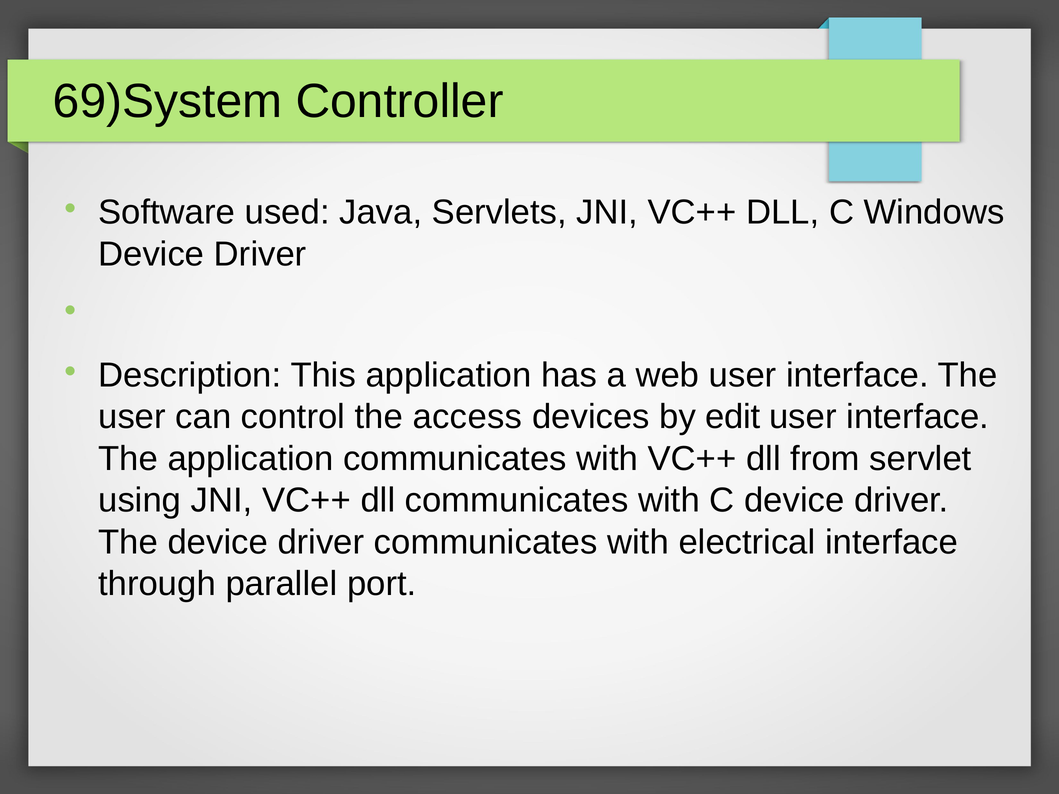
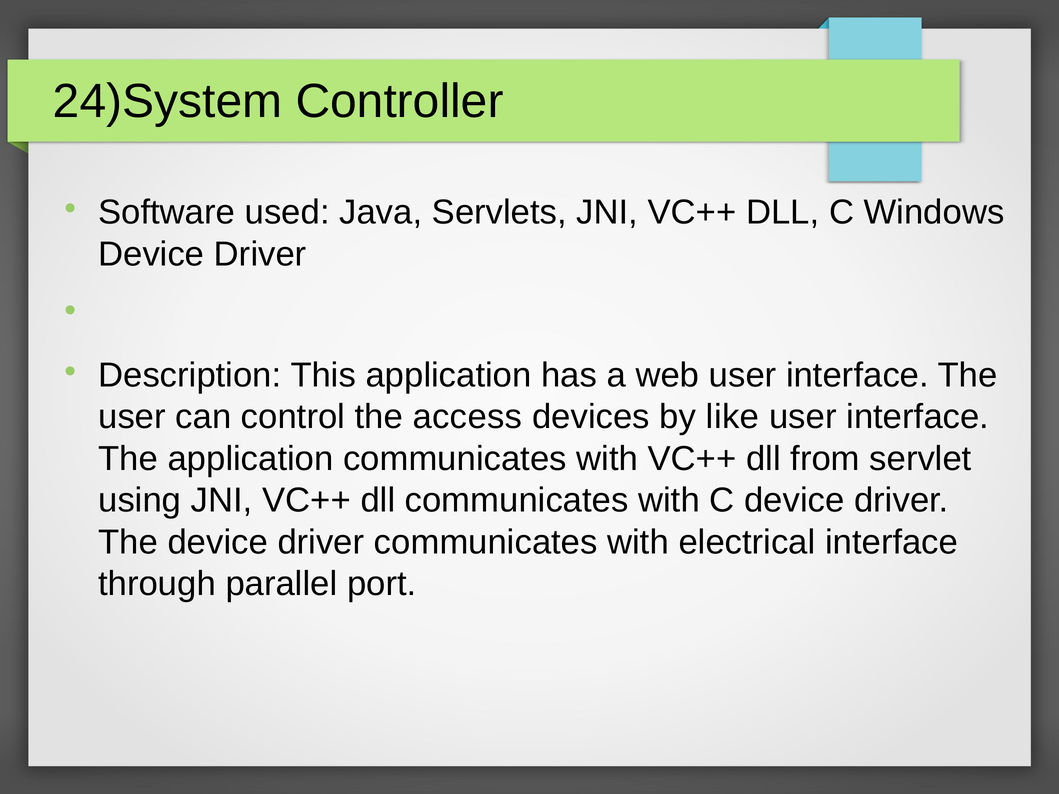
69)System: 69)System -> 24)System (168, 102)
edit: edit -> like (732, 417)
